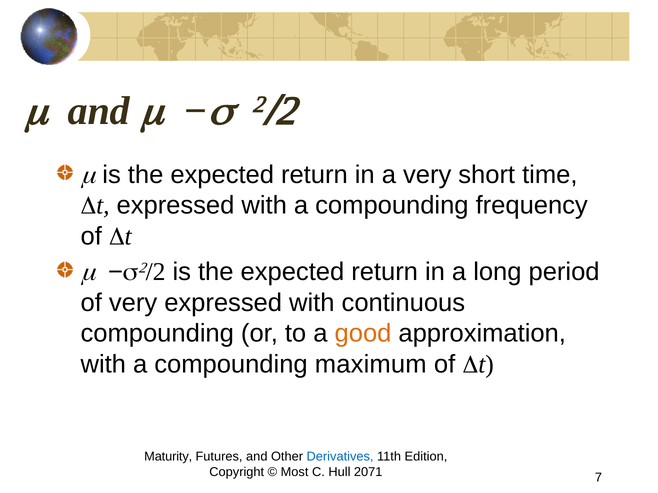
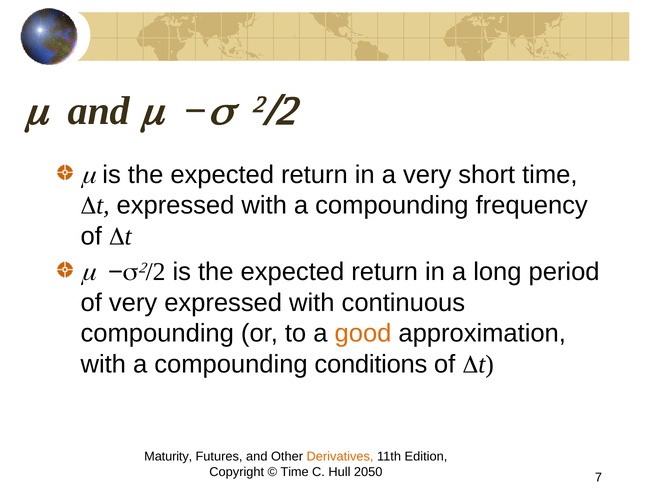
maximum: maximum -> conditions (371, 364)
Derivatives colour: blue -> orange (340, 457)
Most: Most -> Time (295, 472)
2071: 2071 -> 2050 (368, 472)
